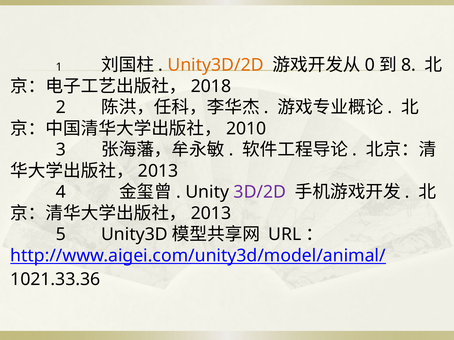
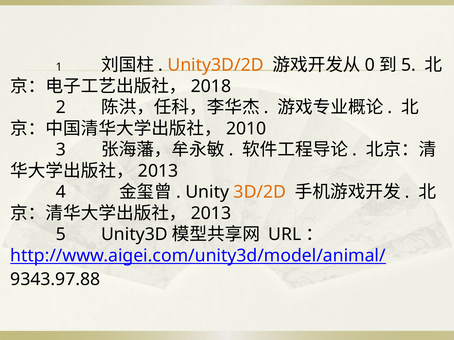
8: 8 -> 5 (408, 65)
3D/2D colour: purple -> orange (260, 192)
1021.33.36: 1021.33.36 -> 9343.97.88 (55, 280)
